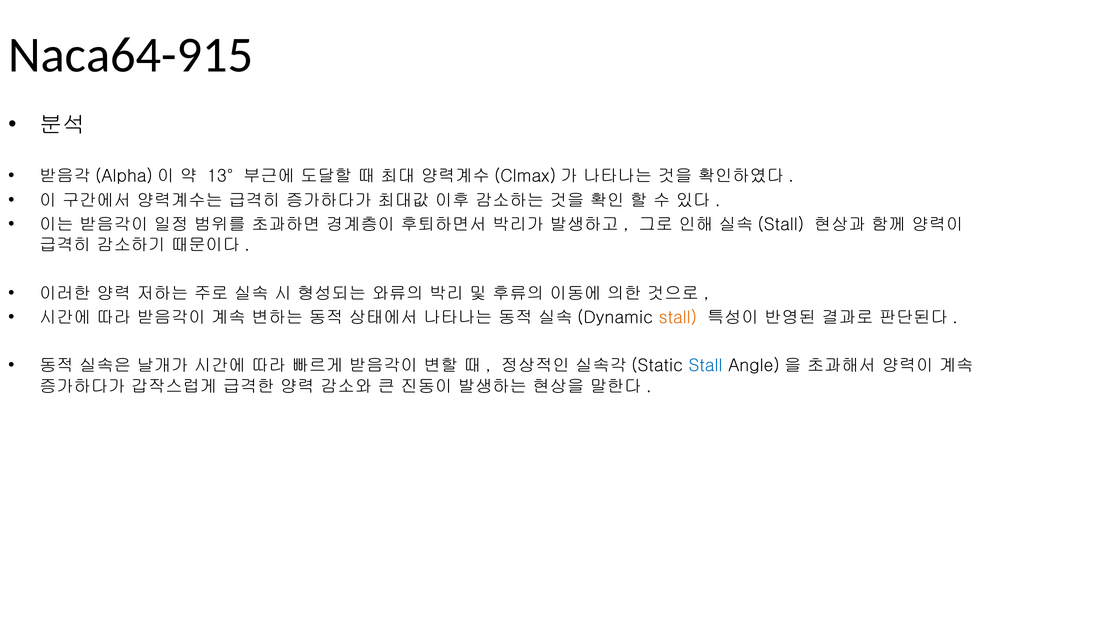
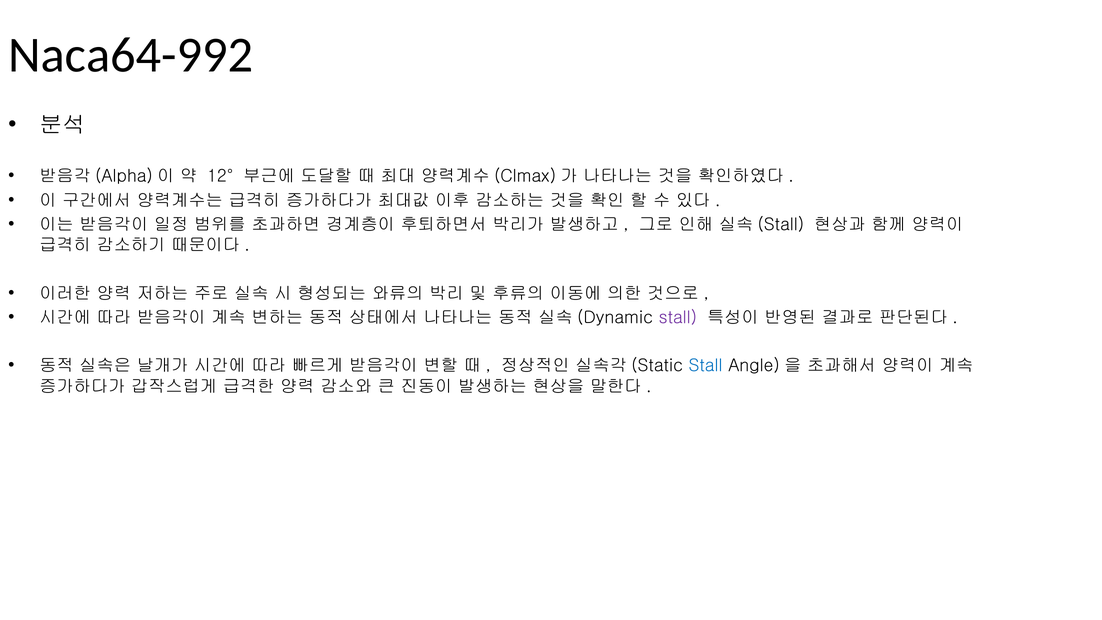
Naca64-915: Naca64-915 -> Naca64-992 (131, 55)
13°: 13° -> 12° (220, 176)
stall colour: orange -> purple (678, 317)
